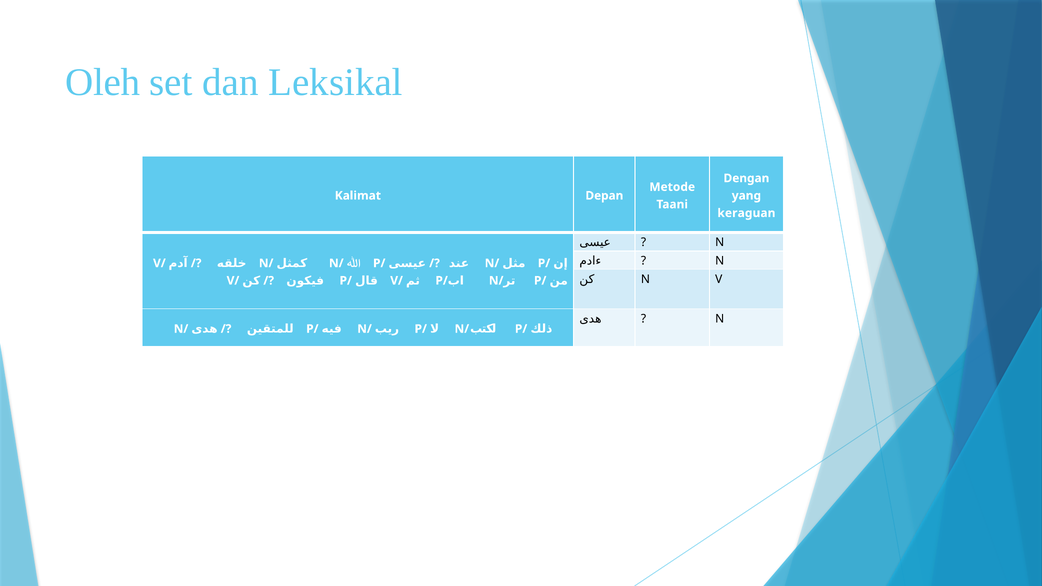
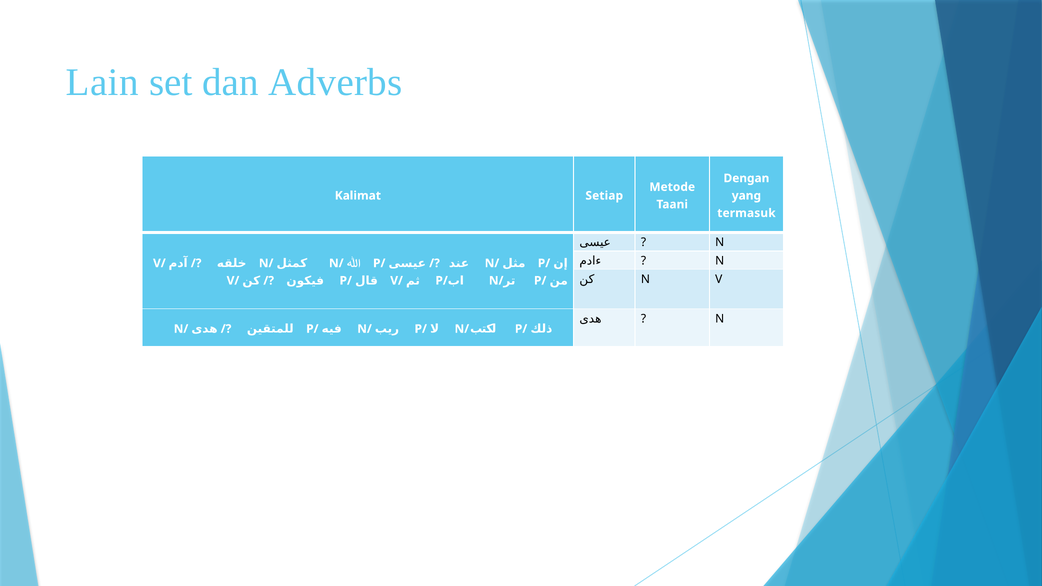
Oleh: Oleh -> Lain (102, 82)
Leksikal: Leksikal -> Adverbs (335, 82)
Depan: Depan -> Setiap (604, 196)
keraguan: keraguan -> termasuk (746, 213)
